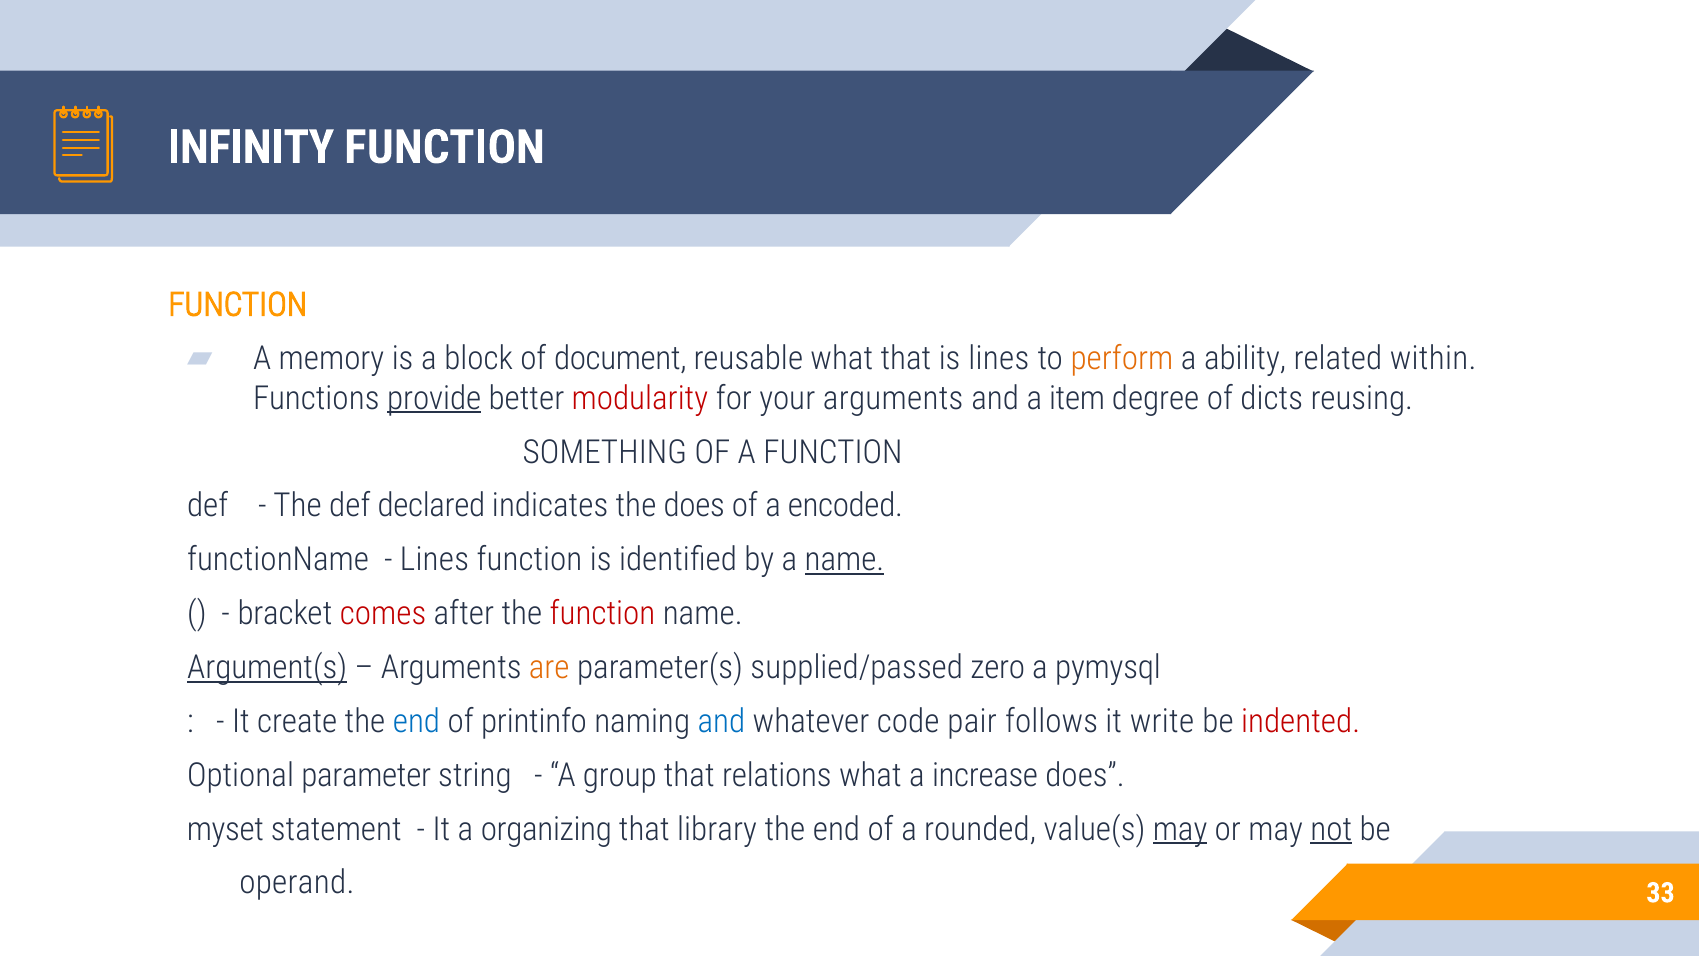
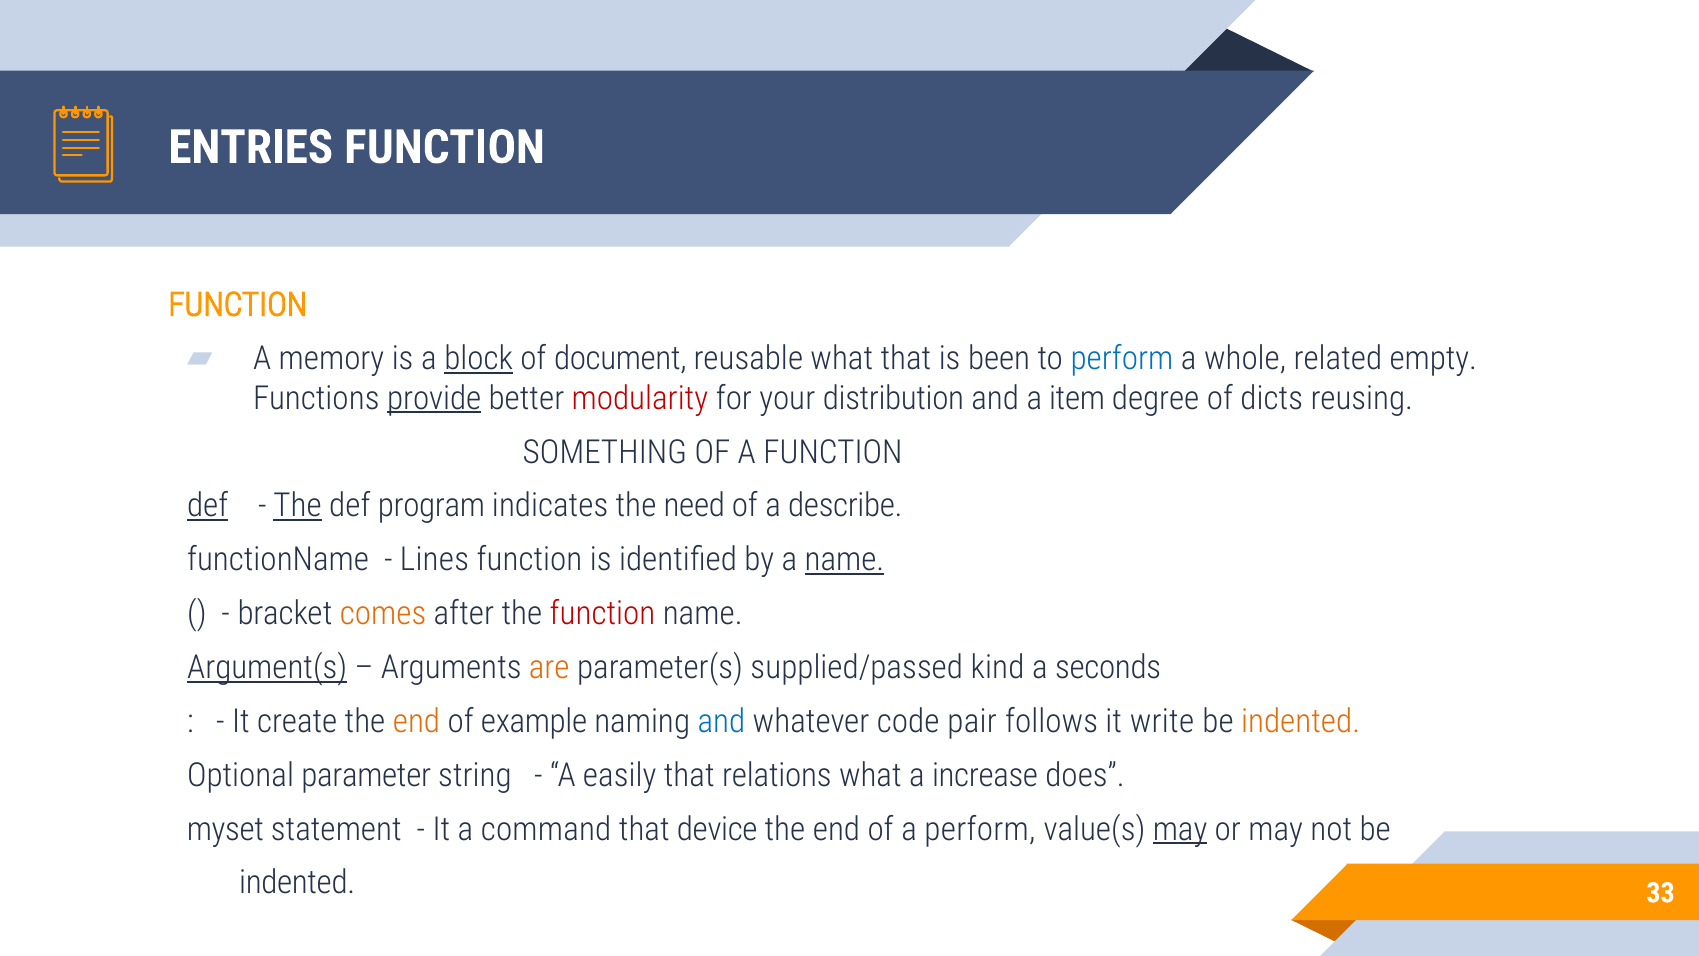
INFINITY: INFINITY -> ENTRIES (251, 147)
block underline: none -> present (479, 358)
is lines: lines -> been (999, 358)
perform colour: orange -> blue (1122, 358)
ability: ability -> whole (1245, 358)
within: within -> empty (1433, 358)
your arguments: arguments -> distribution (893, 398)
def underline: none -> present (208, 506)
The underline: none -> present (298, 506)
declared: declared -> program (431, 506)
the does: does -> need (694, 506)
encoded: encoded -> describe (845, 506)
comes colour: red -> orange (383, 614)
zero: zero -> kind (997, 667)
pymysql: pymysql -> seconds (1108, 667)
end colour: blue -> orange (416, 721)
printinfo: printinfo -> example (534, 721)
indented colour: red -> orange (1301, 721)
group: group -> easily (620, 775)
organizing: organizing -> command (546, 829)
library: library -> device (717, 829)
a rounded: rounded -> perform (980, 829)
not underline: present -> none (1331, 829)
operand: operand -> indented (297, 883)
